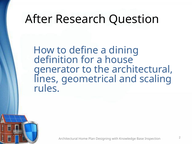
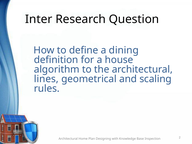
After: After -> Inter (39, 19)
generator: generator -> algorithm (57, 69)
